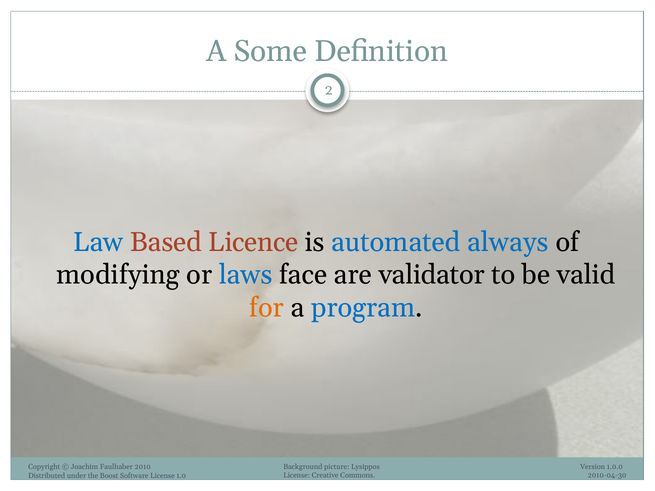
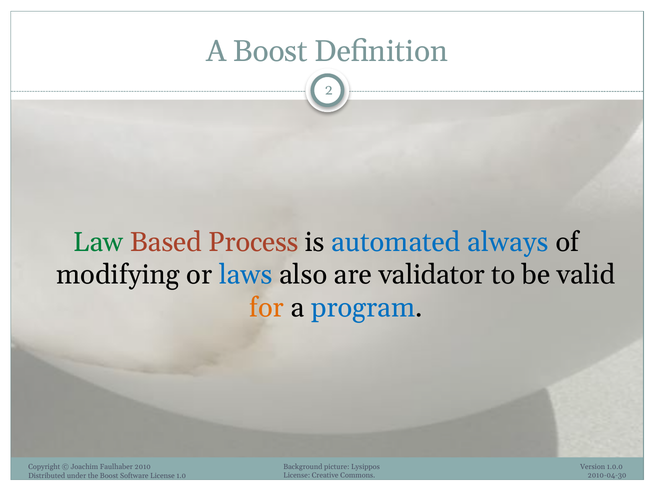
A Some: Some -> Boost (270, 52)
Law colour: blue -> green (98, 242)
Licence: Licence -> Process (253, 242)
face: face -> also (303, 275)
